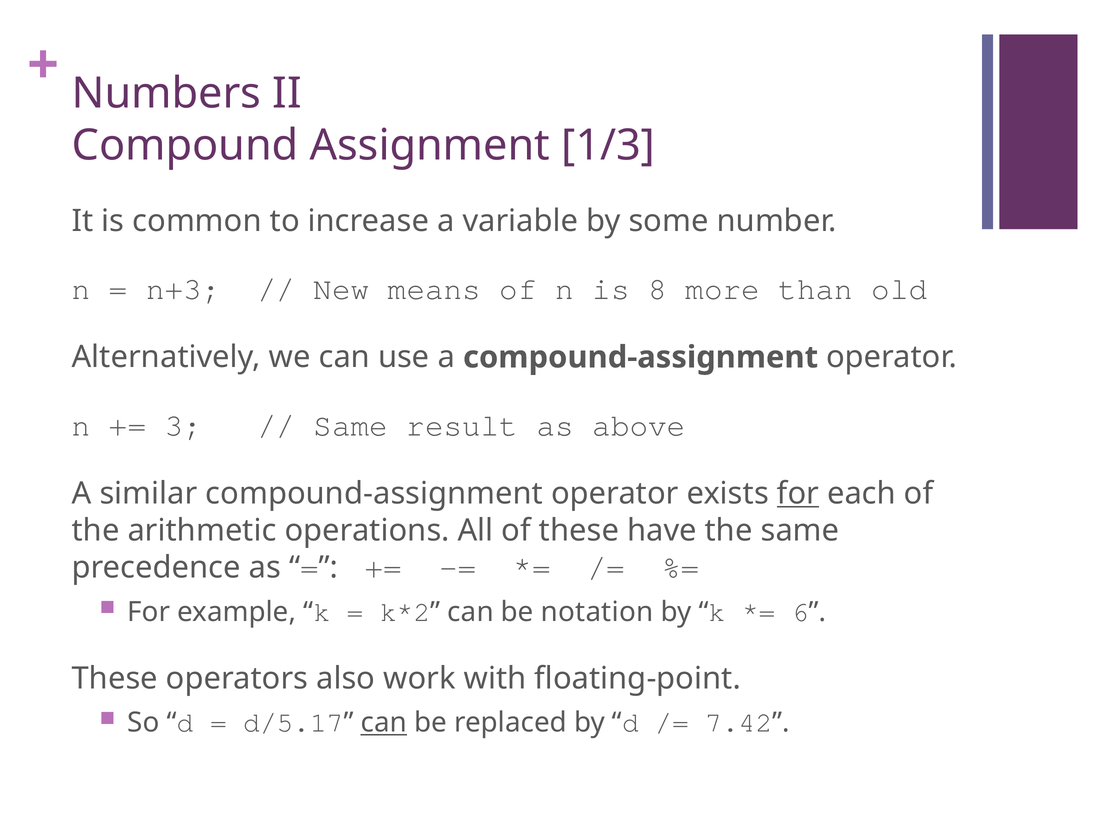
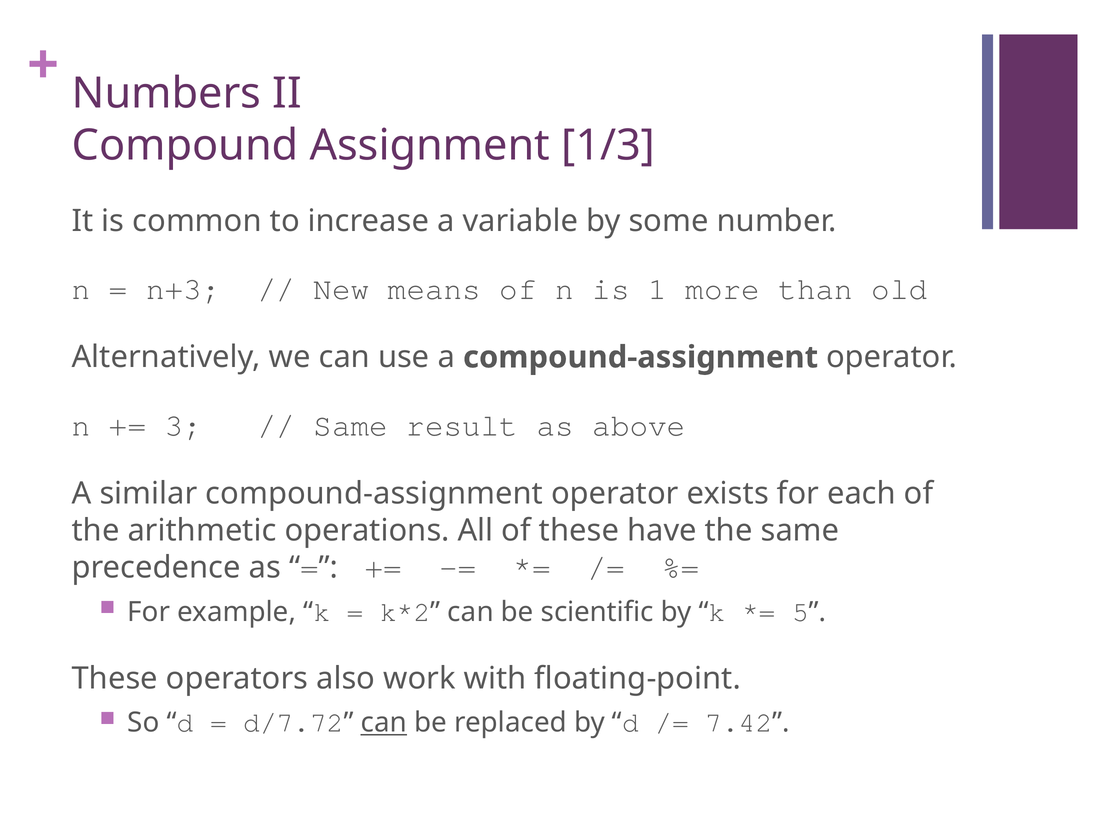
8: 8 -> 1 (658, 289)
for underline: present -> none (798, 493)
notation: notation -> scientific (597, 612)
6: 6 -> 5 (801, 612)
d/5.17: d/5.17 -> d/7.72 (293, 723)
